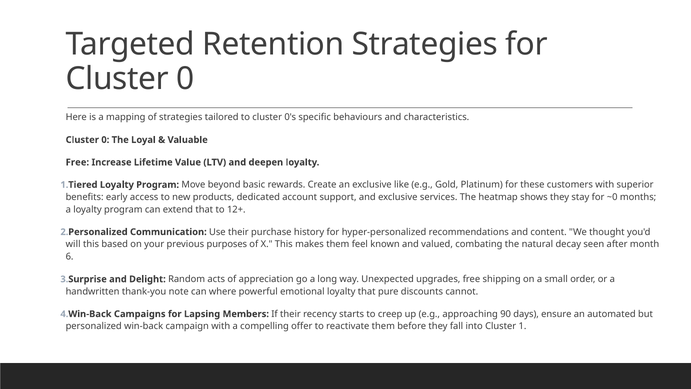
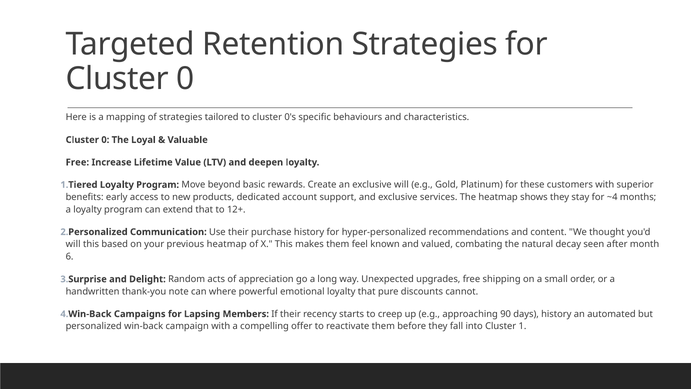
exclusive like: like -> will (401, 185)
~0: ~0 -> ~4 (612, 197)
previous purposes: purposes -> heatmap (227, 244)
days ensure: ensure -> history (556, 314)
